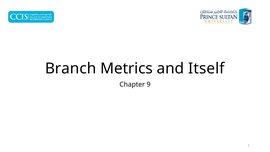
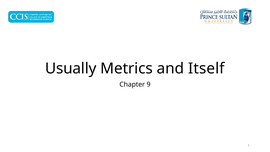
Branch: Branch -> Usually (71, 68)
